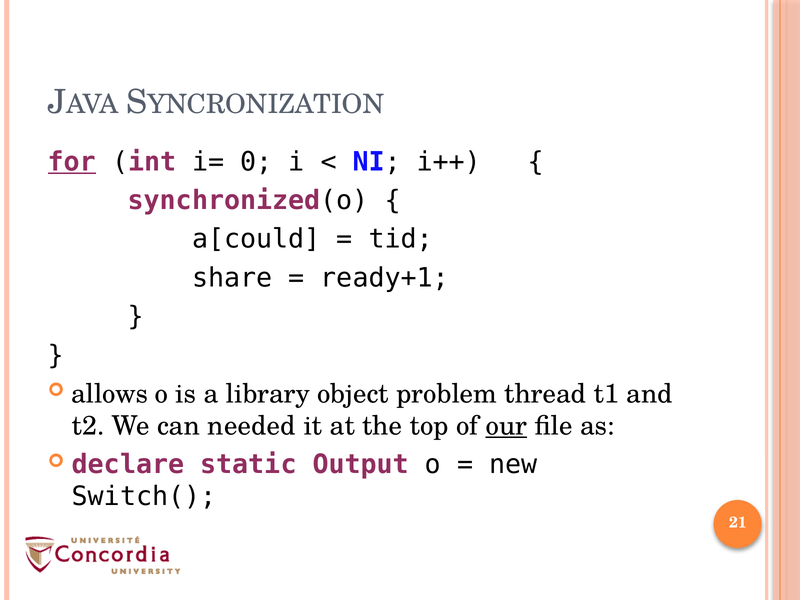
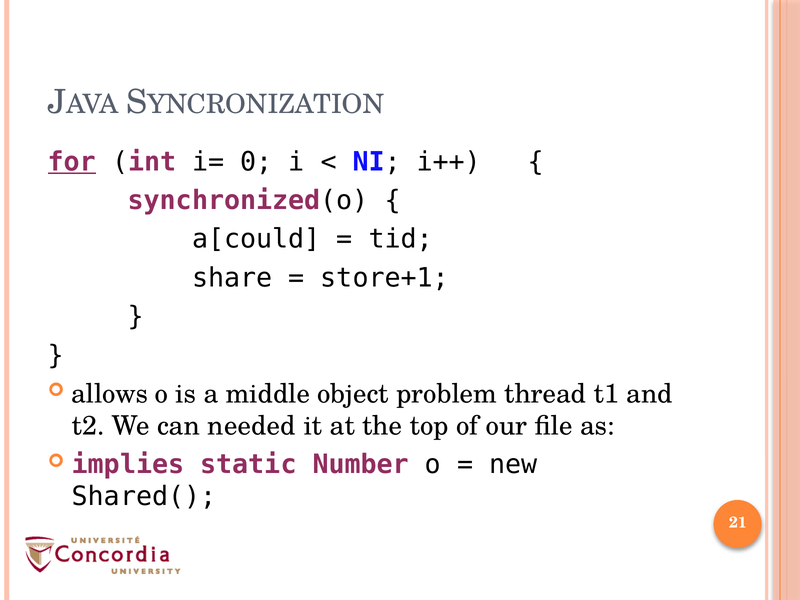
ready+1: ready+1 -> store+1 (385, 278)
library: library -> middle (268, 394)
our underline: present -> none (506, 426)
declare: declare -> implies (128, 465)
Output: Output -> Number (361, 465)
Switch(: Switch( -> Shared( (144, 497)
